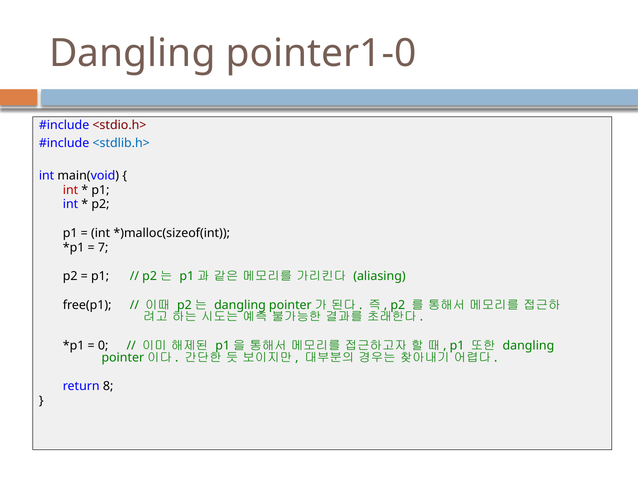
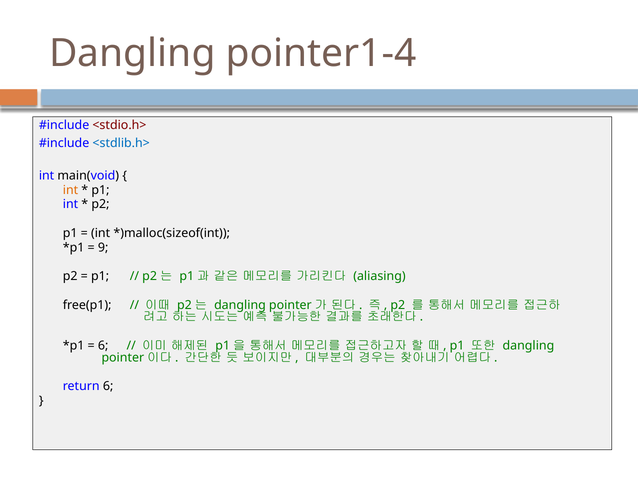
pointer1-0: pointer1-0 -> pointer1-4 (321, 53)
int colour: red -> orange (70, 190)
7: 7 -> 9 (103, 248)
0: 0 -> 6 (103, 346)
return 8: 8 -> 6 (108, 387)
